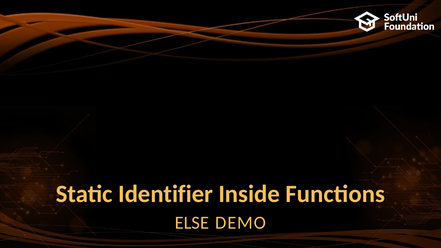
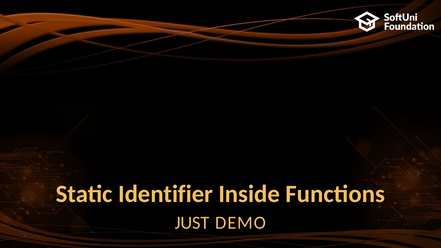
ELSE: ELSE -> JUST (192, 223)
